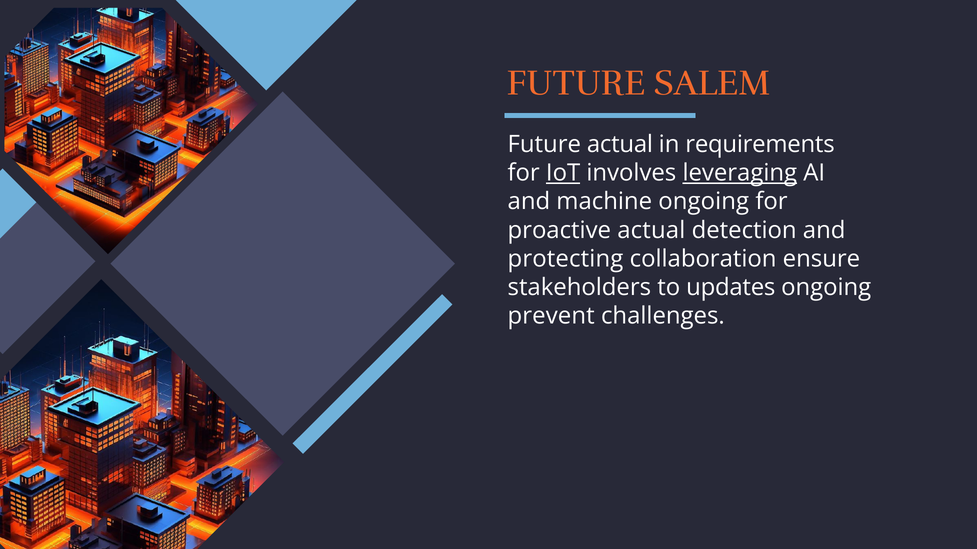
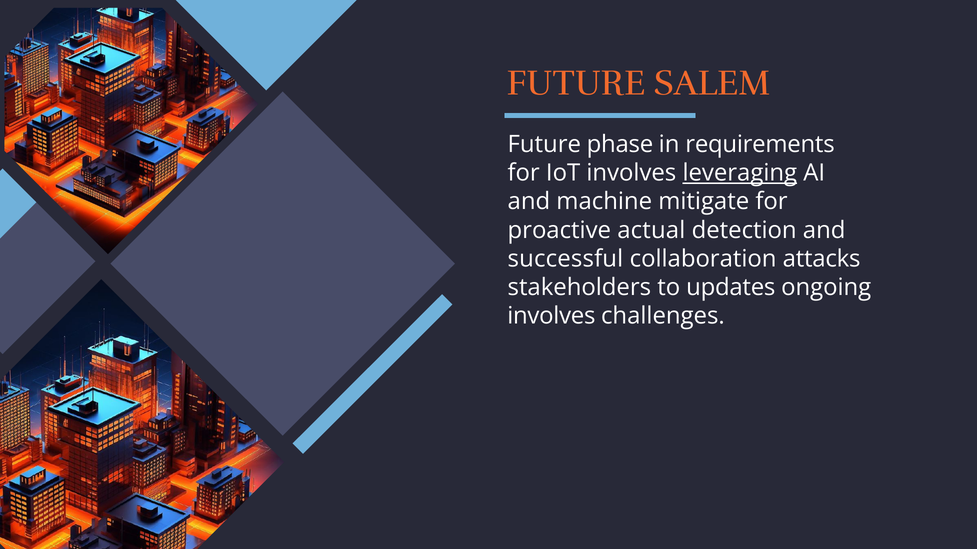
Future actual: actual -> phase (620, 144)
IoT underline: present -> none (563, 173)
machine ongoing: ongoing -> mitigate (704, 202)
protecting: protecting -> successful (565, 259)
ensure: ensure -> attacks (822, 259)
prevent: prevent -> involves (551, 316)
